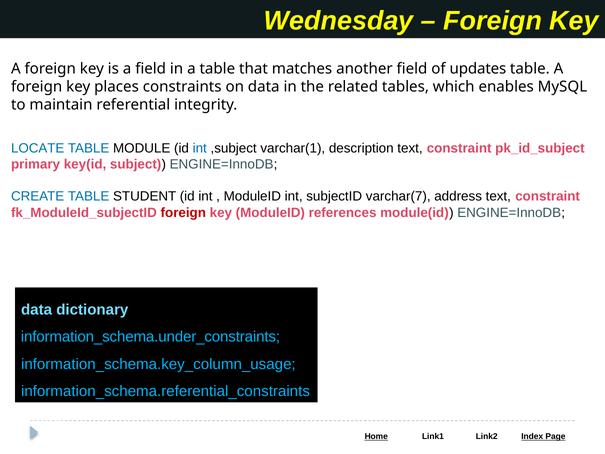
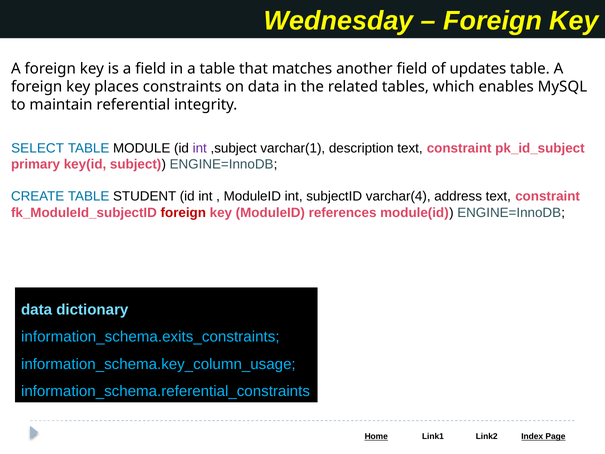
LOCATE: LOCATE -> SELECT (38, 148)
int colour: blue -> purple (200, 148)
varchar(7: varchar(7 -> varchar(4 (398, 196)
information_schema.under_constraints: information_schema.under_constraints -> information_schema.exits_constraints (150, 337)
